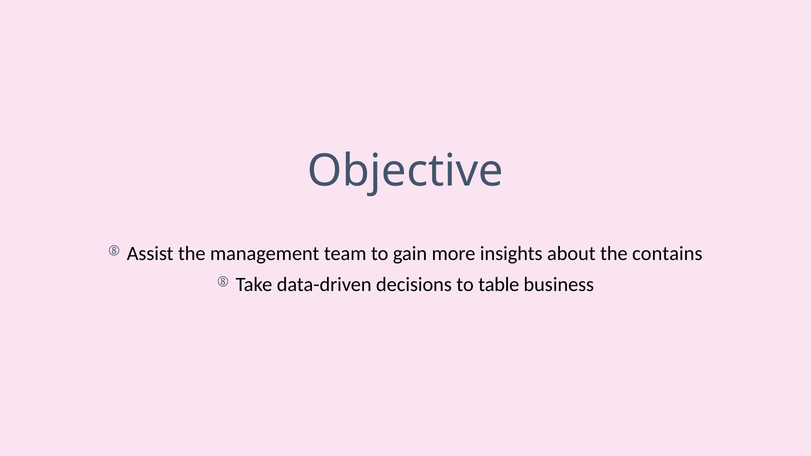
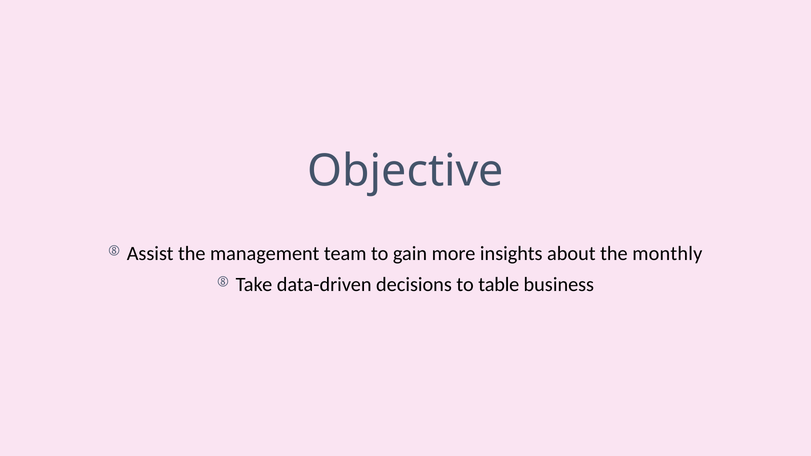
contains: contains -> monthly (667, 253)
